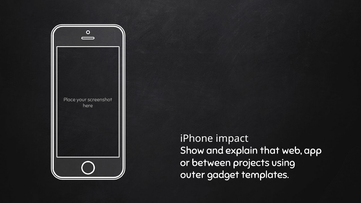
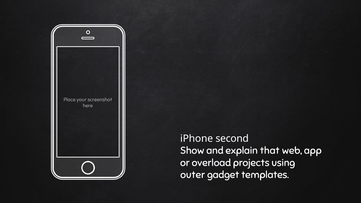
impact: impact -> second (232, 139)
between: between -> overload (211, 163)
